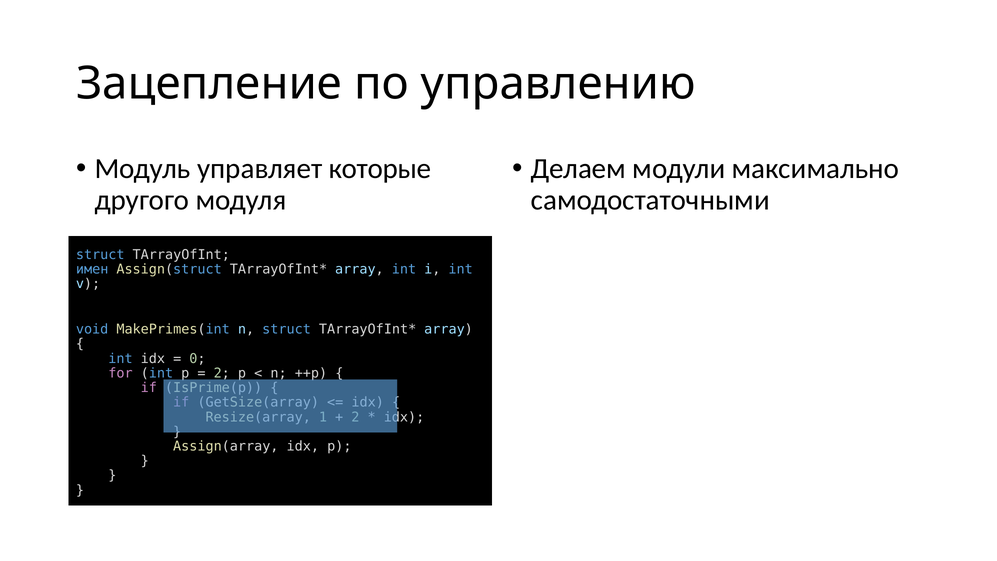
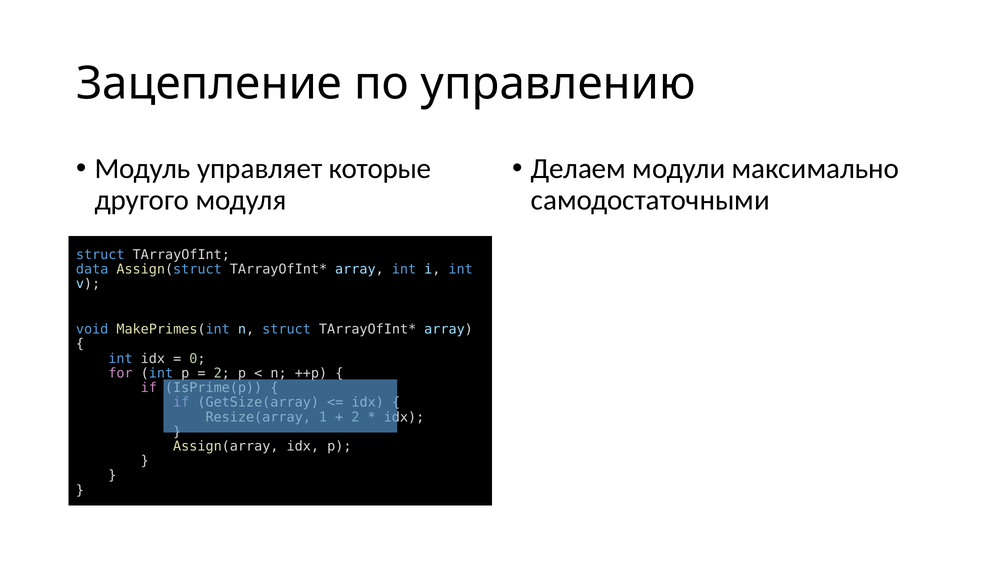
имен: имен -> data (92, 269)
